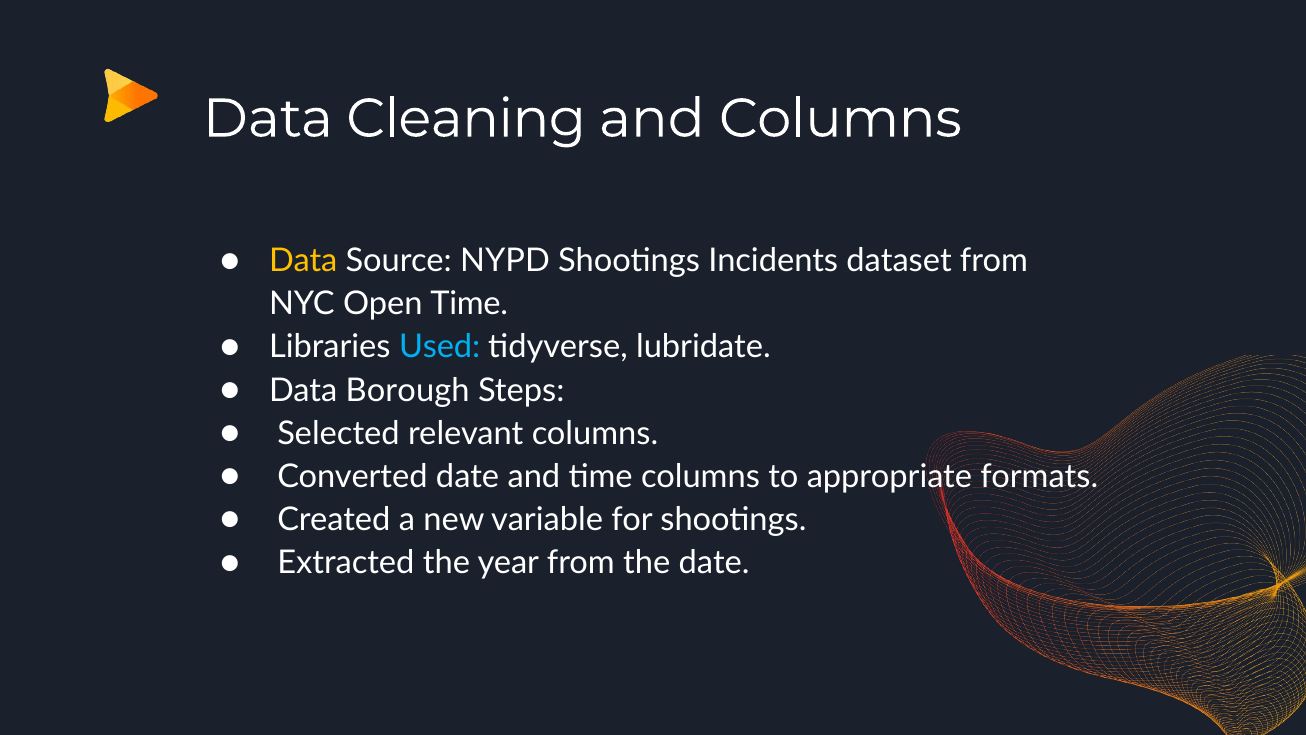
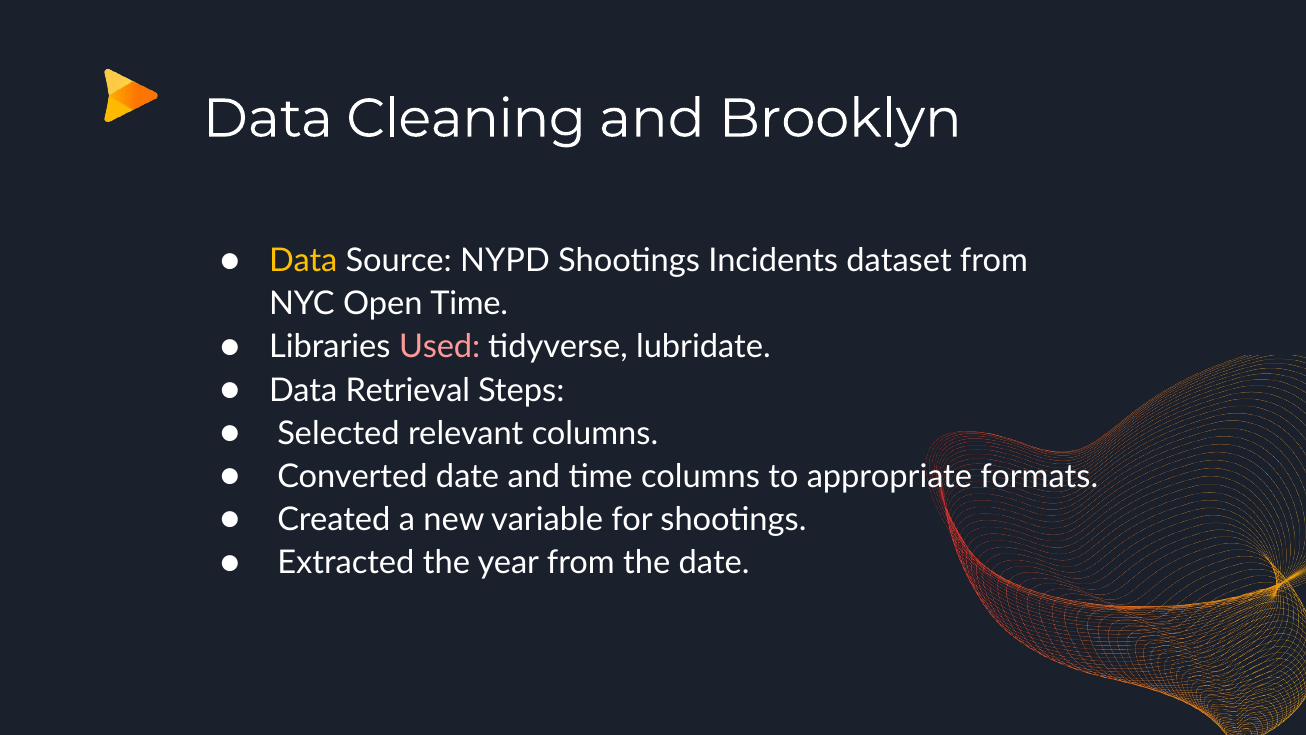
and Columns: Columns -> Brooklyn (840, 119)
Used colour: light blue -> pink (440, 347)
Borough: Borough -> Retrieval (408, 390)
